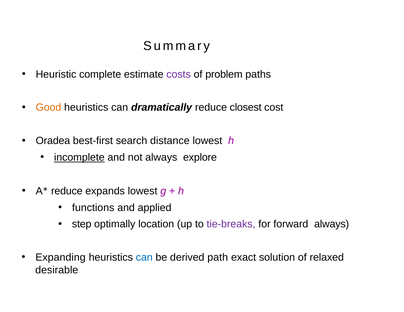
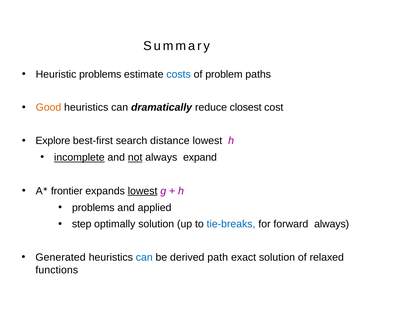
Heuristic complete: complete -> problems (100, 74)
costs colour: purple -> blue (179, 74)
Oradea: Oradea -> Explore (53, 141)
not underline: none -> present (135, 157)
explore: explore -> expand (200, 157)
reduce: reduce -> frontier (67, 191)
lowest underline: none -> present (143, 191)
functions: functions -> problems (93, 208)
optimally location: location -> solution (156, 224)
tie-breaks colour: purple -> blue (231, 224)
Expanding: Expanding -> Generated (61, 258)
desirable: desirable -> functions (57, 270)
